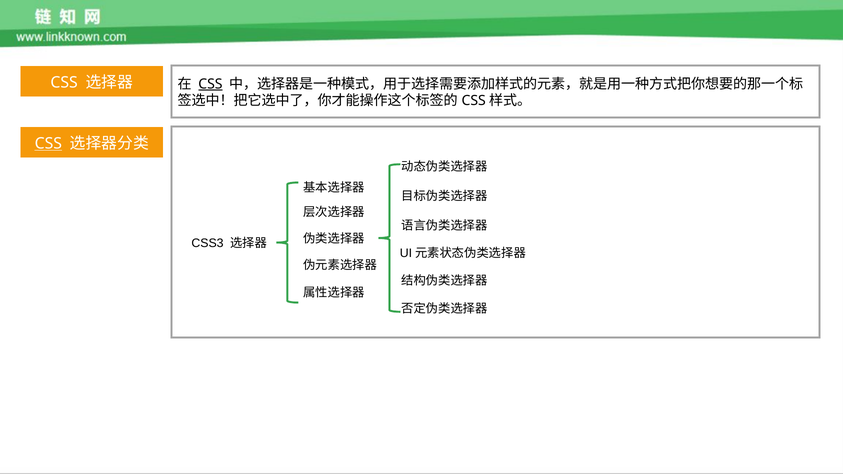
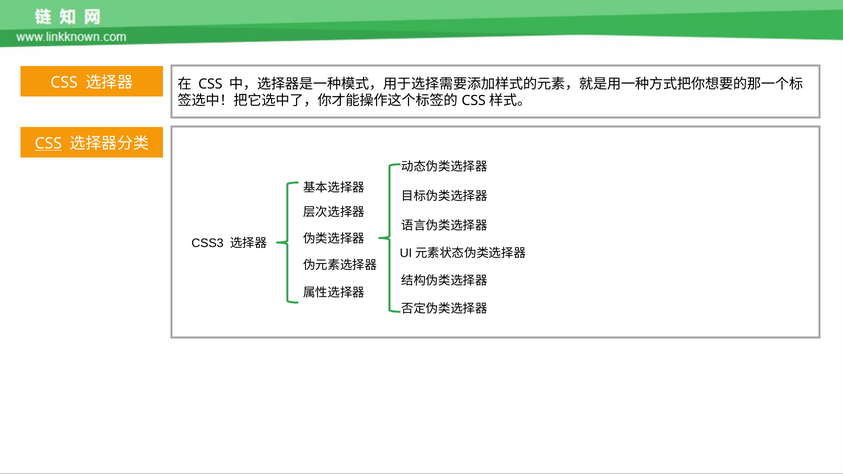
CSS underline: present -> none (210, 84)
